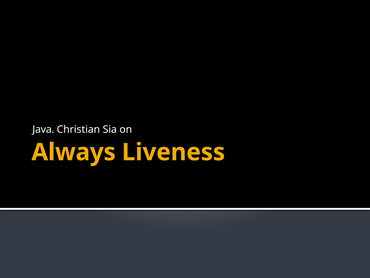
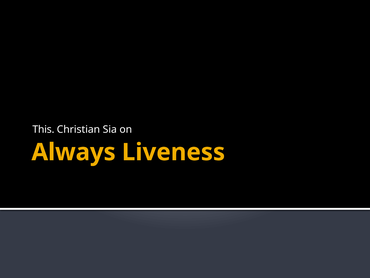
Java: Java -> This (43, 129)
